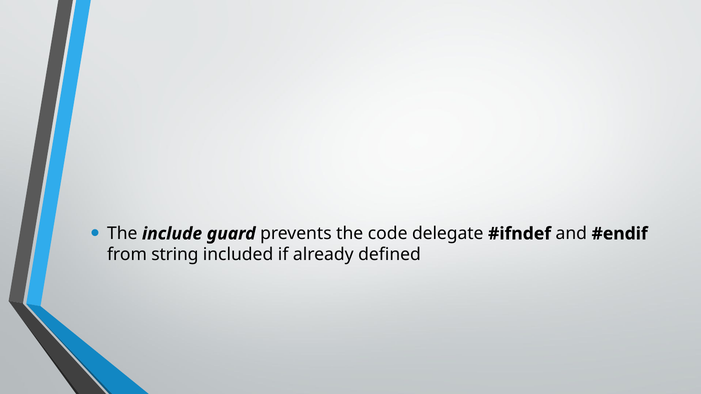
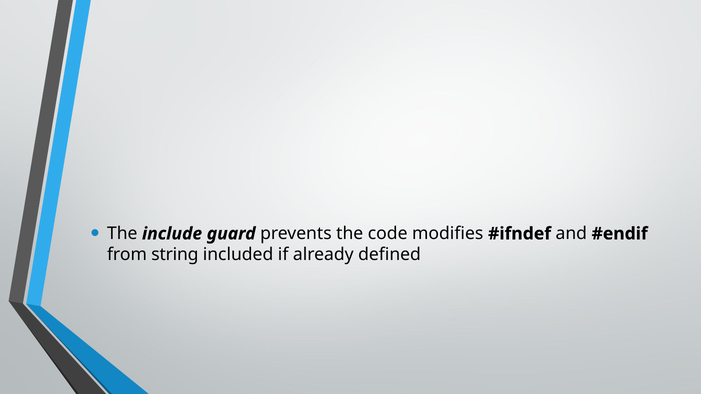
delegate: delegate -> modifies (448, 234)
